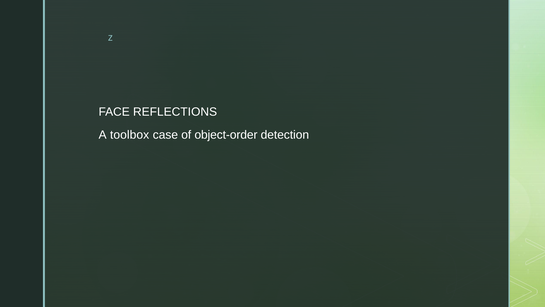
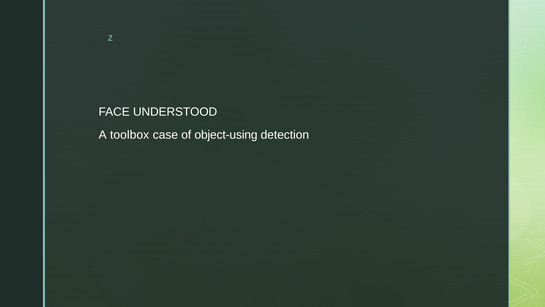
REFLECTIONS: REFLECTIONS -> UNDERSTOOD (175, 112)
object-order: object-order -> object-using (226, 135)
